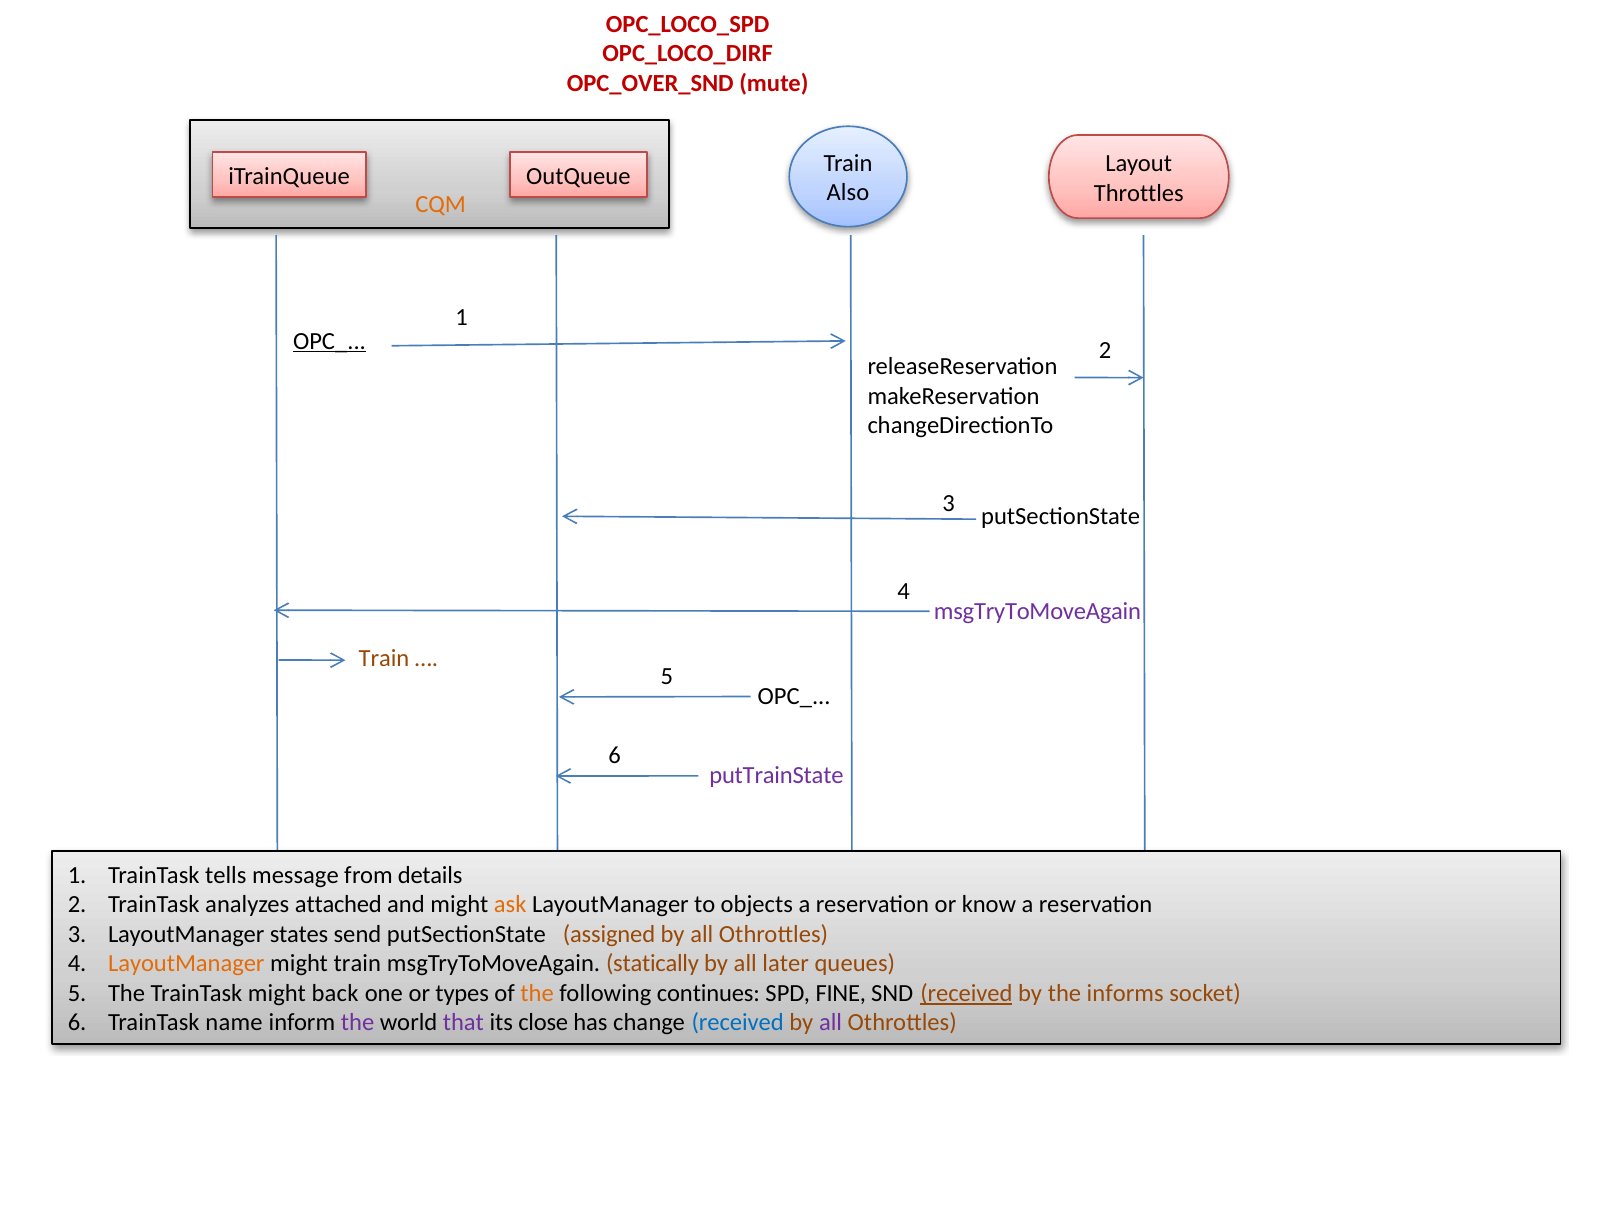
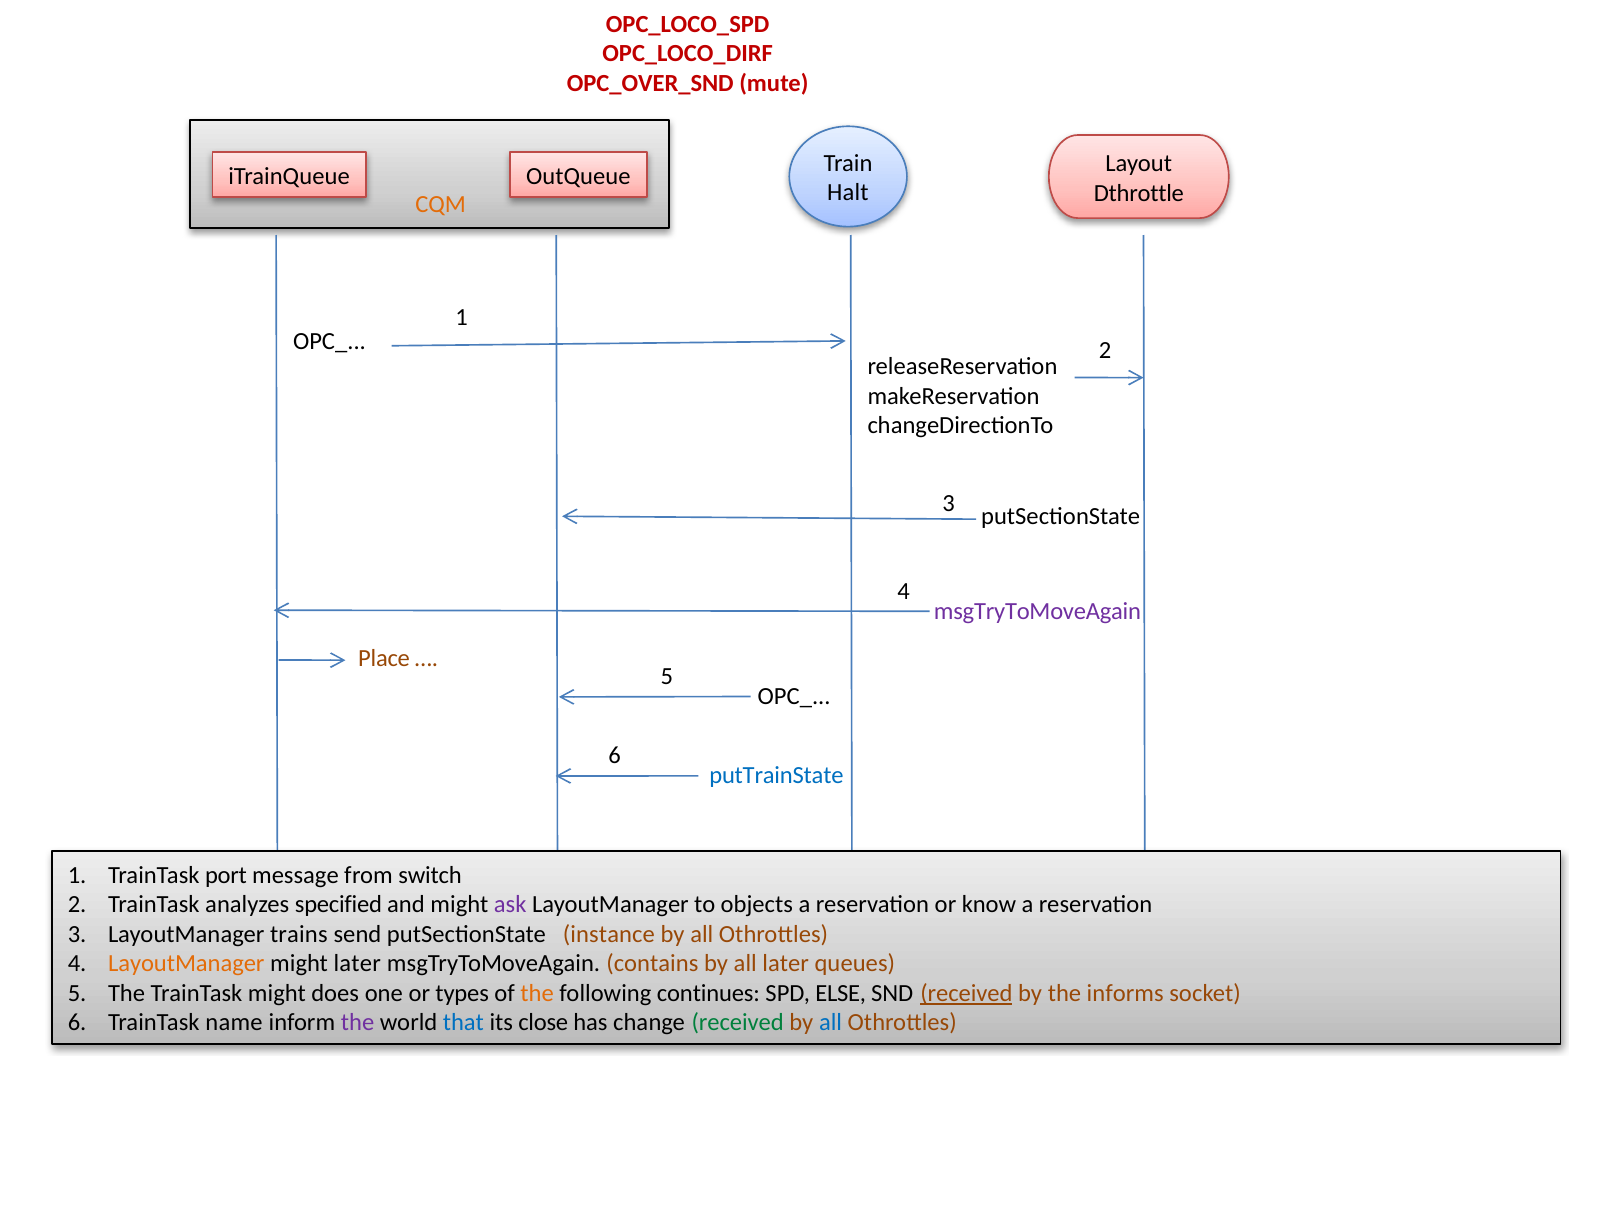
Also: Also -> Halt (848, 193)
Throttles: Throttles -> Dthrottle (1139, 193)
OPC_ underline: present -> none (329, 341)
Train: Train -> Place (384, 658)
putTrainState colour: purple -> blue (776, 775)
tells: tells -> port (226, 875)
details: details -> switch (430, 875)
attached: attached -> specified (338, 905)
ask colour: orange -> purple (510, 905)
states: states -> trains (299, 934)
assigned: assigned -> instance (609, 934)
might train: train -> later (357, 964)
statically: statically -> contains (652, 964)
back: back -> does (335, 993)
FINE: FINE -> ELSE (841, 993)
that colour: purple -> blue (463, 1023)
received colour: blue -> green (738, 1023)
all colour: purple -> blue (831, 1023)
